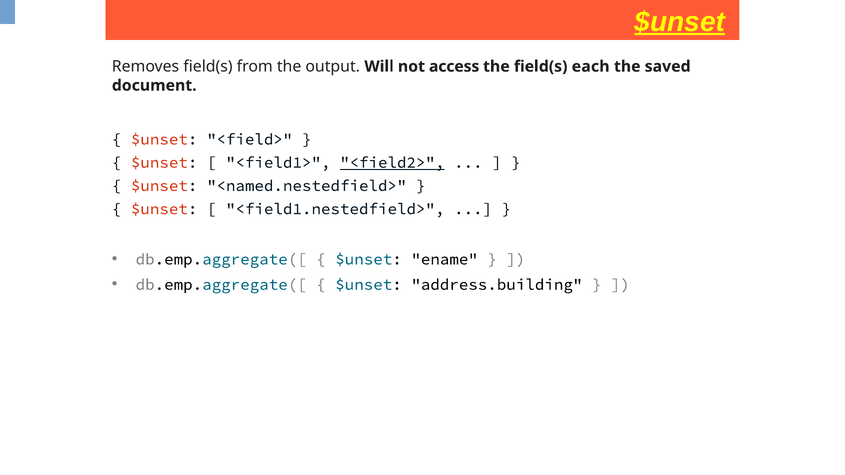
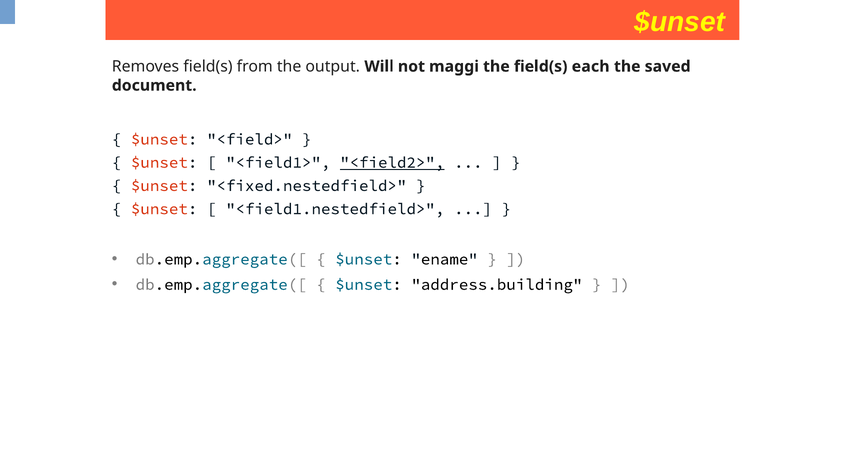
$unset underline: present -> none (680, 22)
access: access -> maggi (454, 67)
<named.nestedfield>: <named.nestedfield> -> <fixed.nestedfield> (307, 186)
